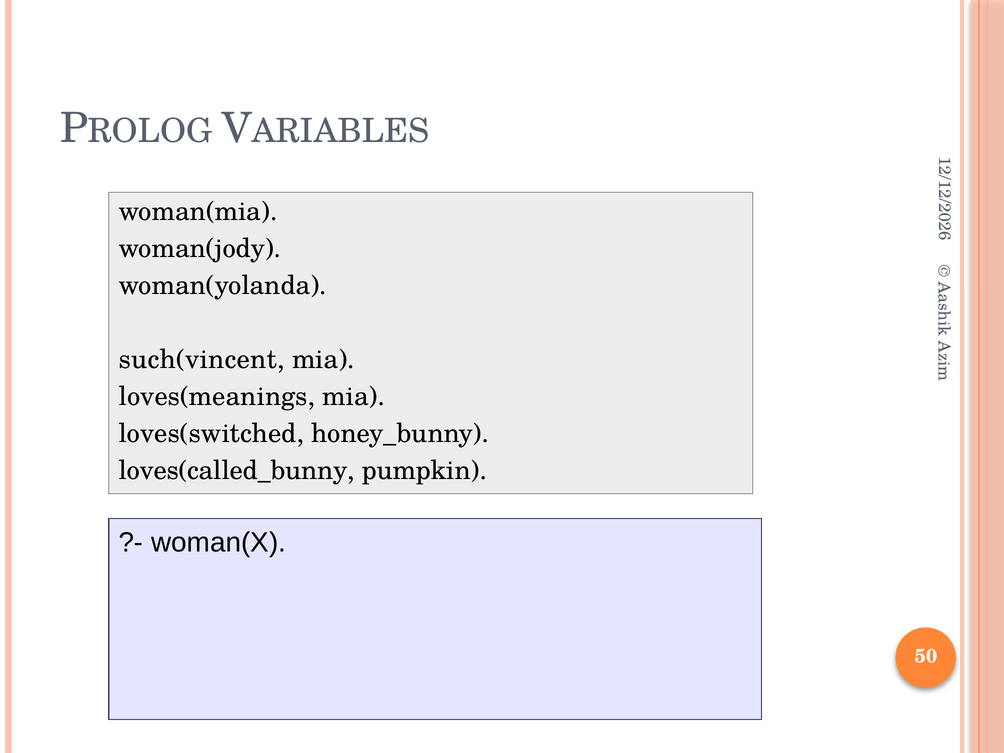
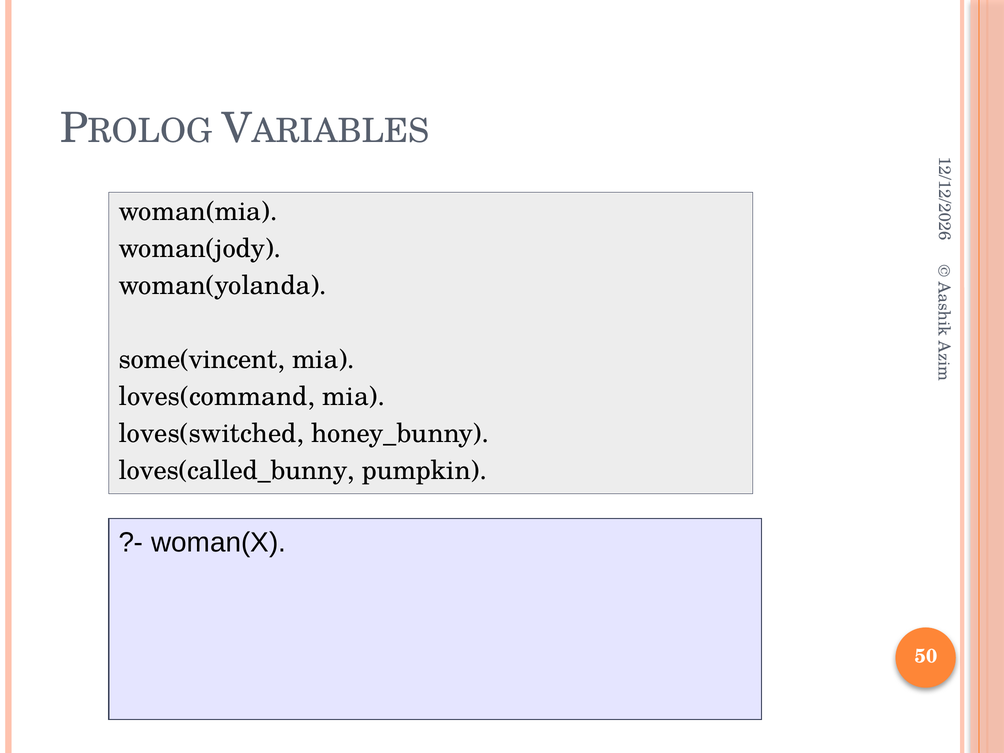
such(vincent: such(vincent -> some(vincent (202, 359)
loves(meanings: loves(meanings -> loves(command (217, 396)
